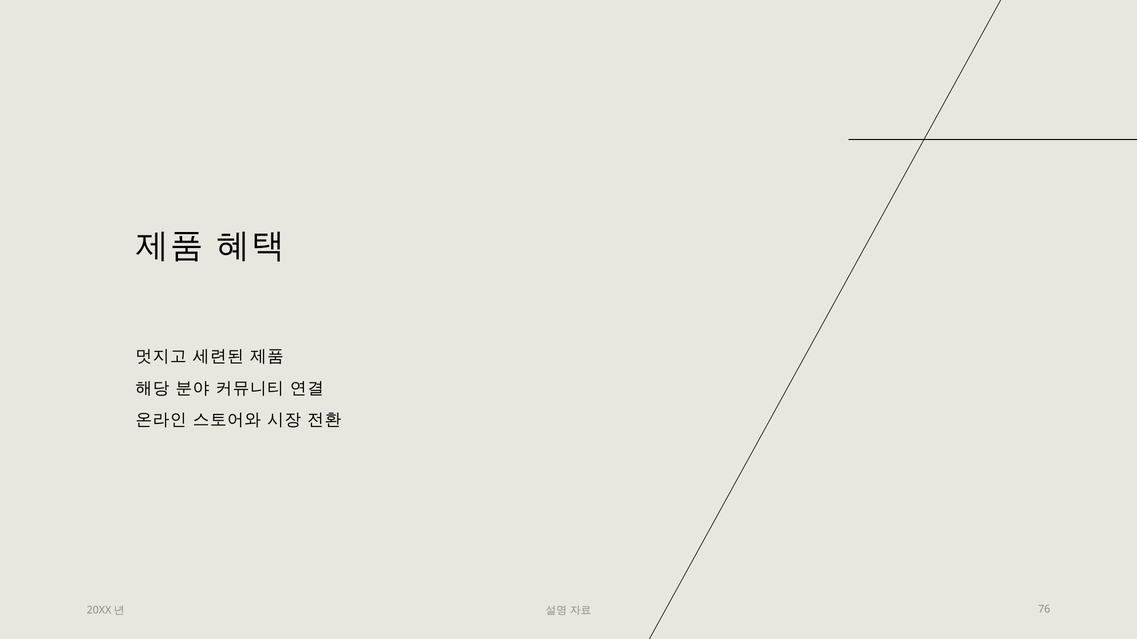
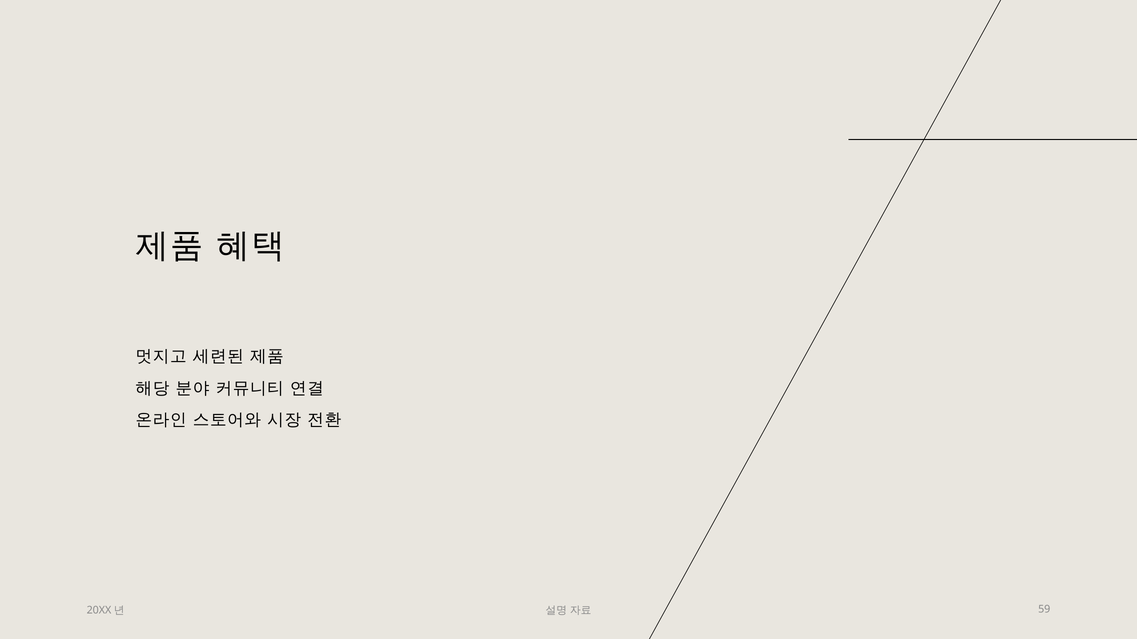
76: 76 -> 59 (1044, 610)
